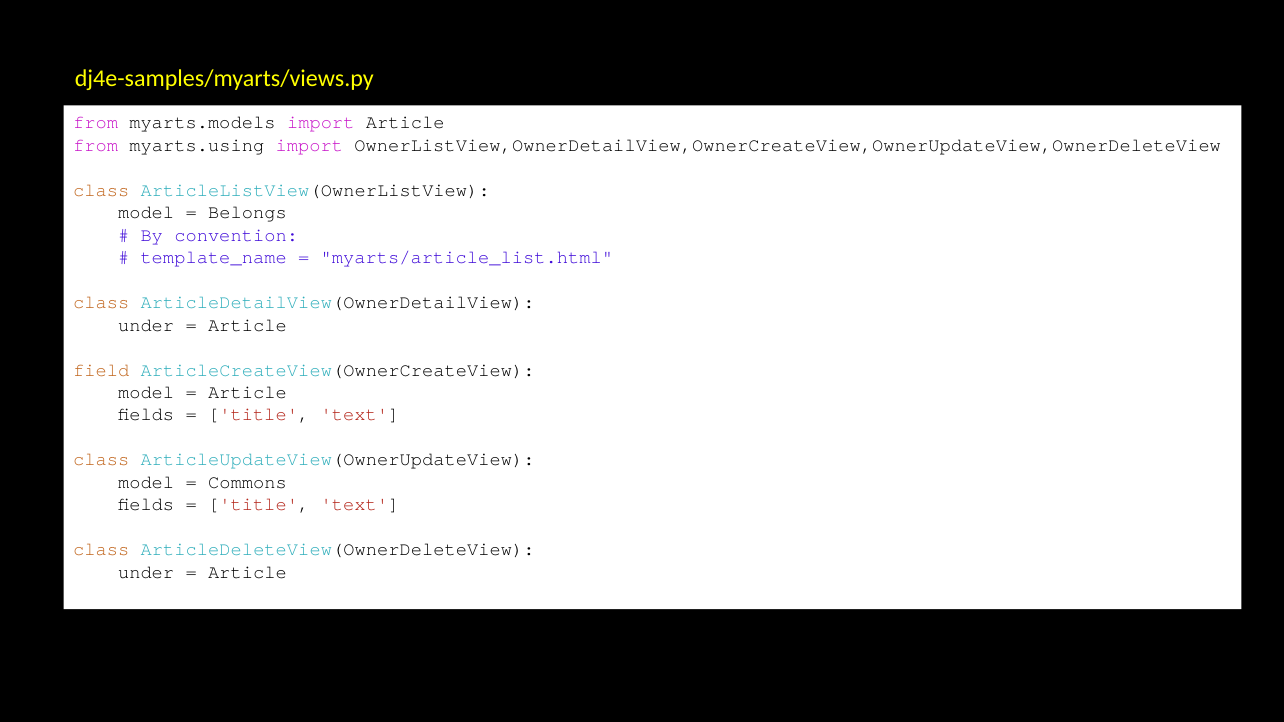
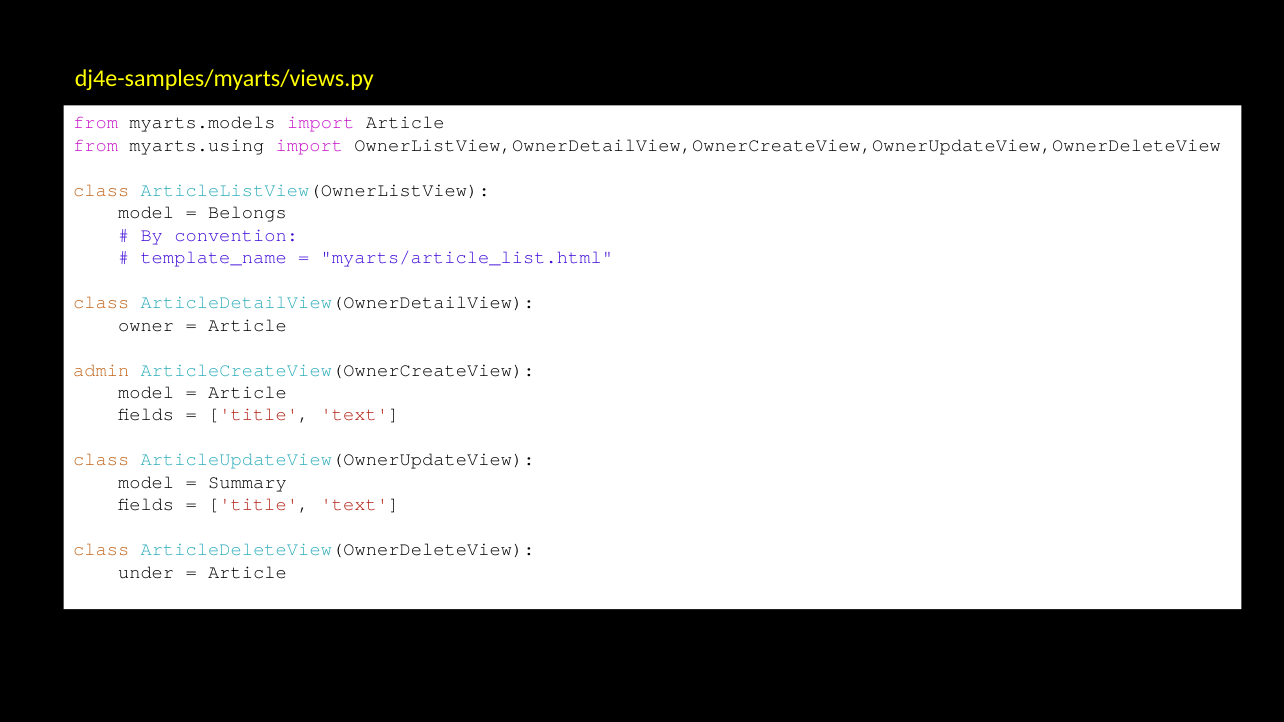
under: under -> owner (146, 325)
field: field -> admin (101, 370)
Commons: Commons -> Summary (247, 482)
